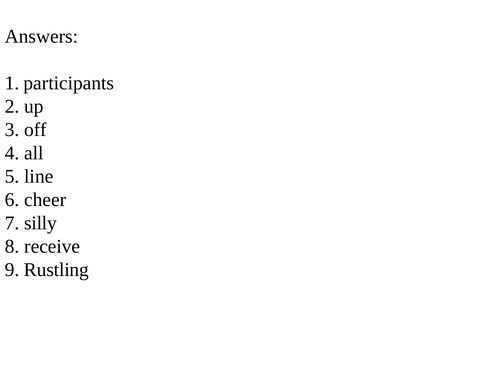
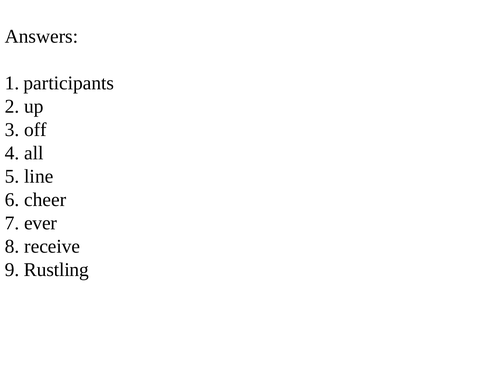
silly: silly -> ever (41, 223)
